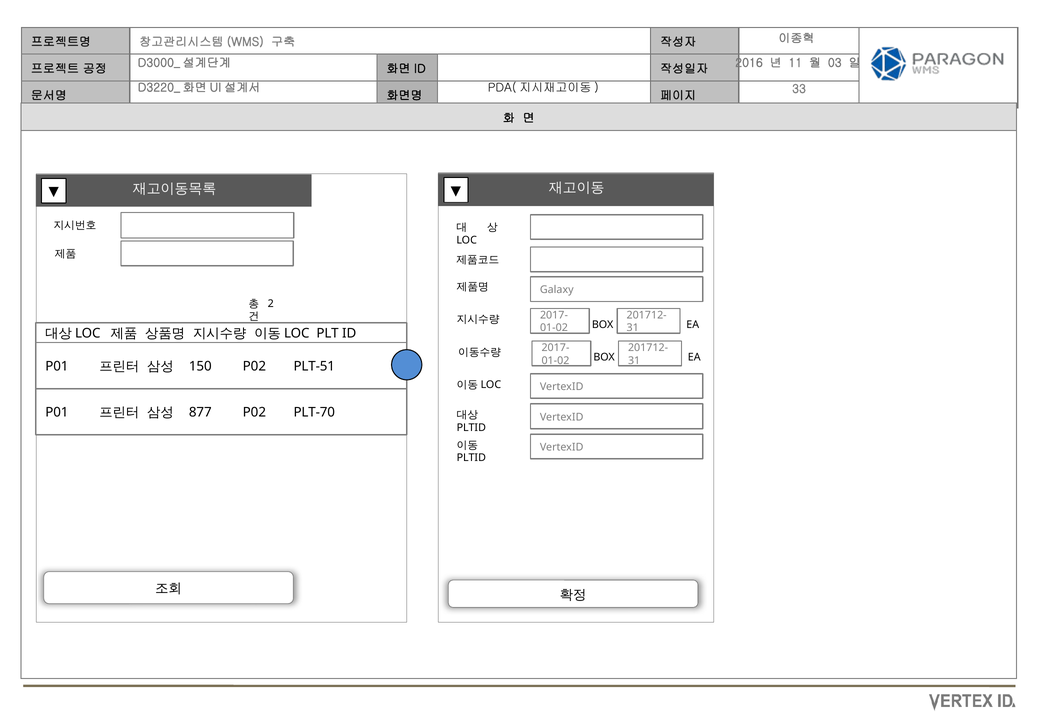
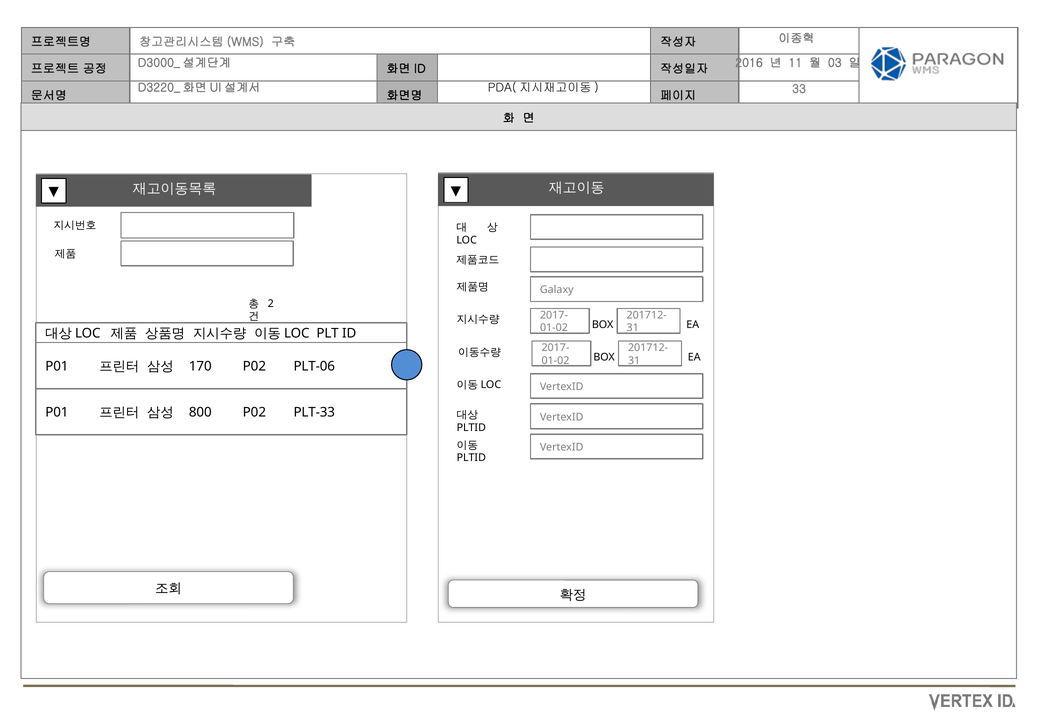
150: 150 -> 170 (200, 367)
PLT-51: PLT-51 -> PLT-06 (314, 367)
877: 877 -> 800 (200, 413)
PLT-70: PLT-70 -> PLT-33 (314, 413)
